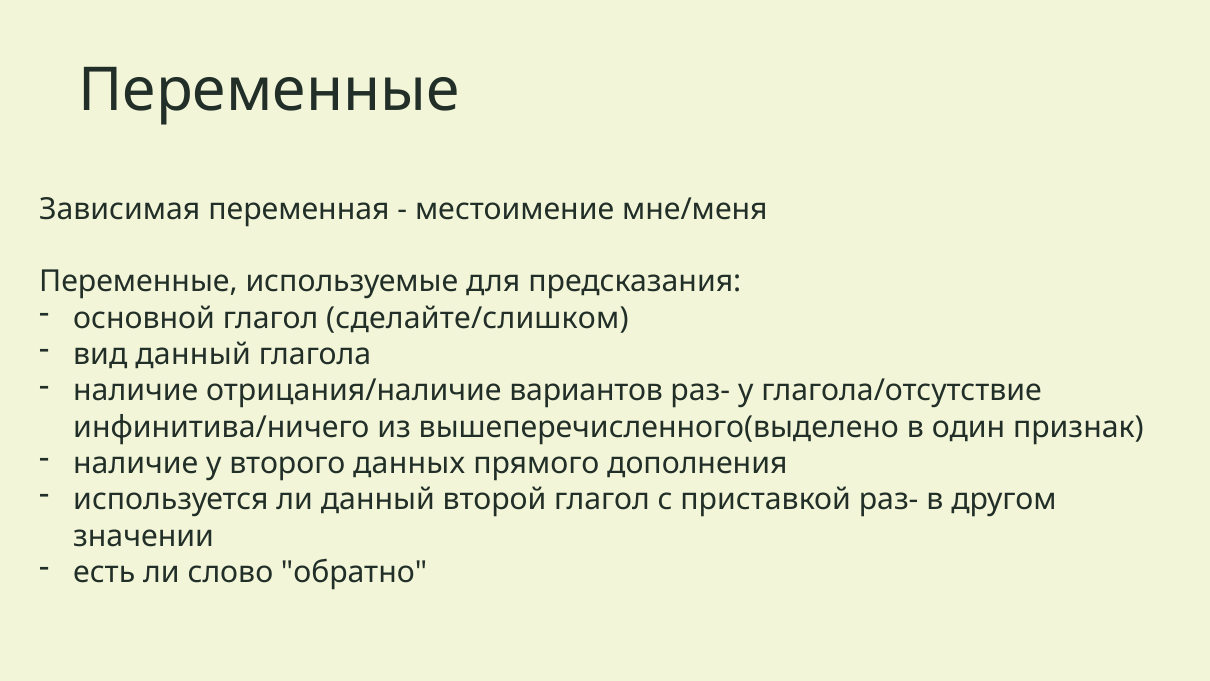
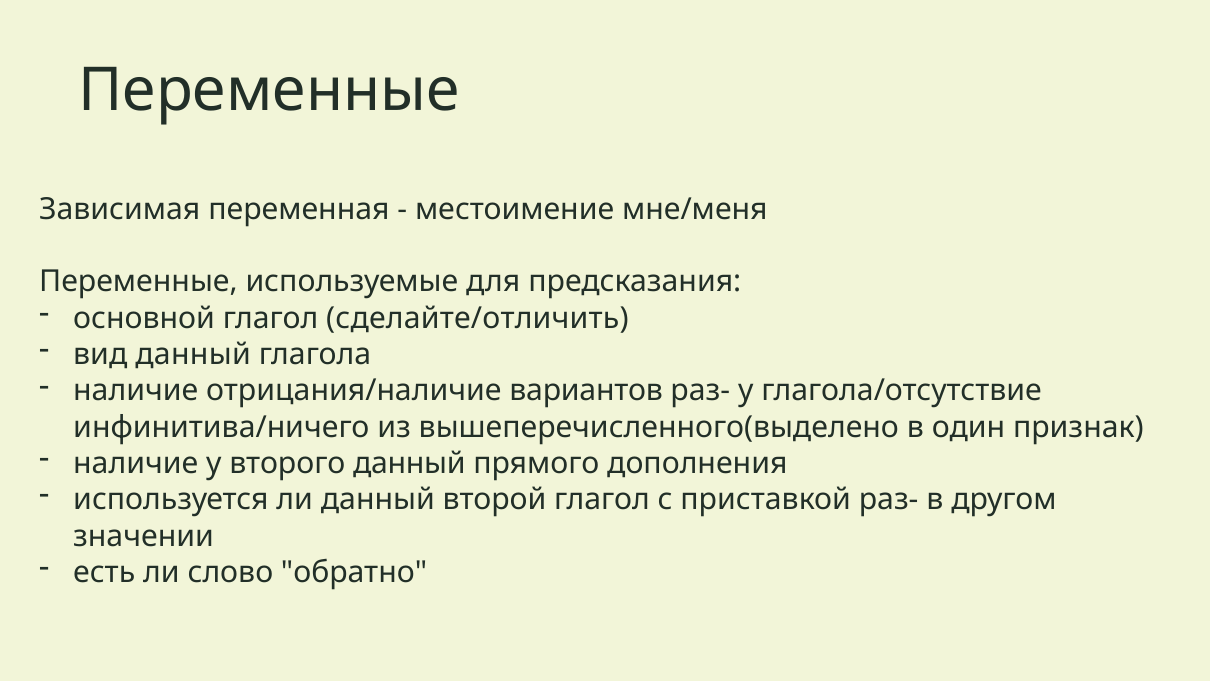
сделайте/слишком: сделайте/слишком -> сделайте/отличить (477, 318)
второго данных: данных -> данный (409, 463)
